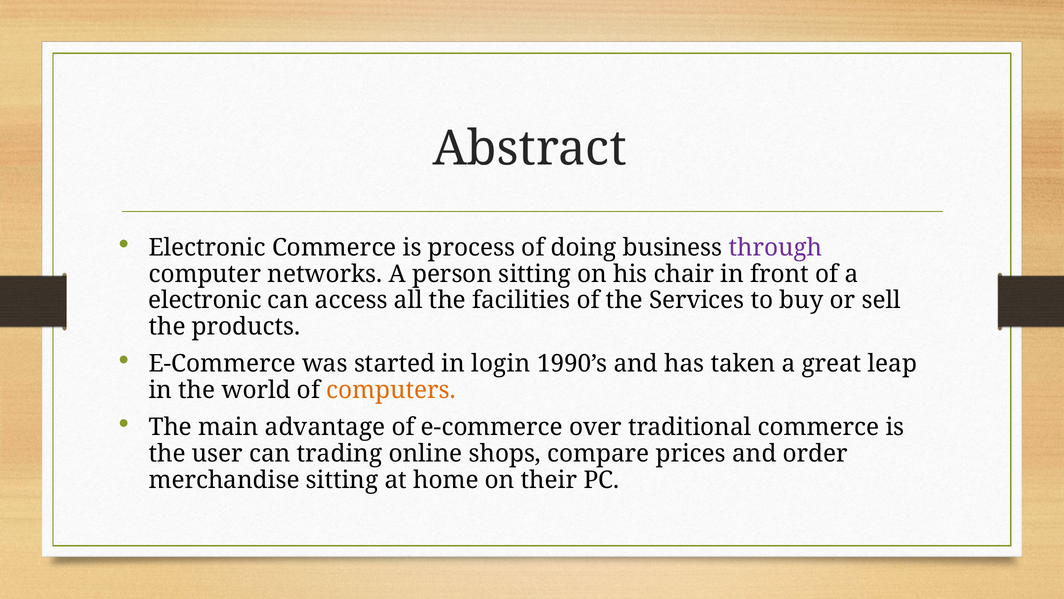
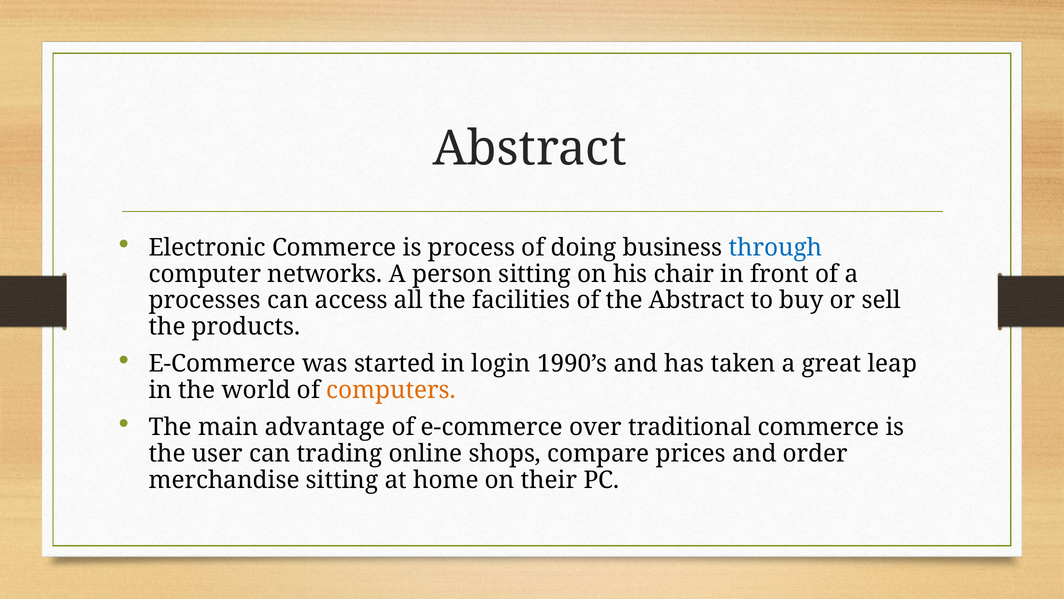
through colour: purple -> blue (776, 248)
electronic: electronic -> processes (205, 300)
the Services: Services -> Abstract (697, 300)
